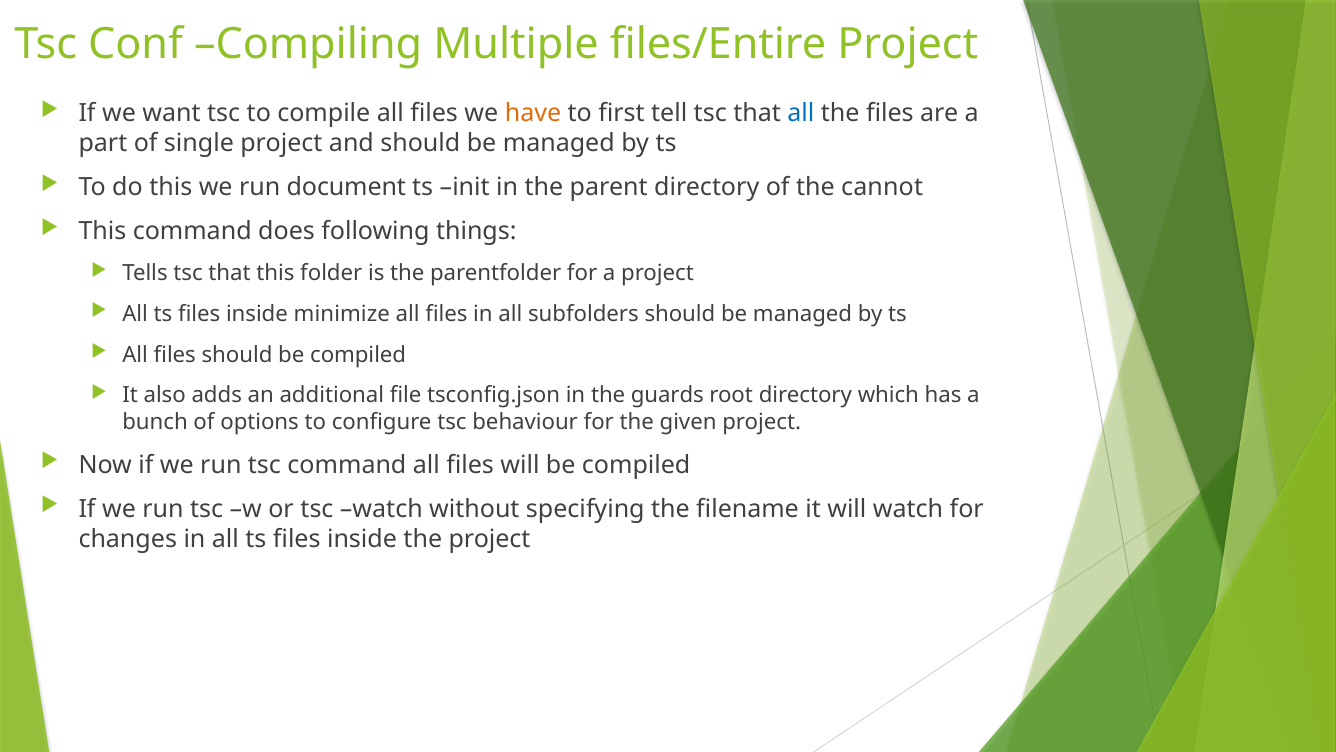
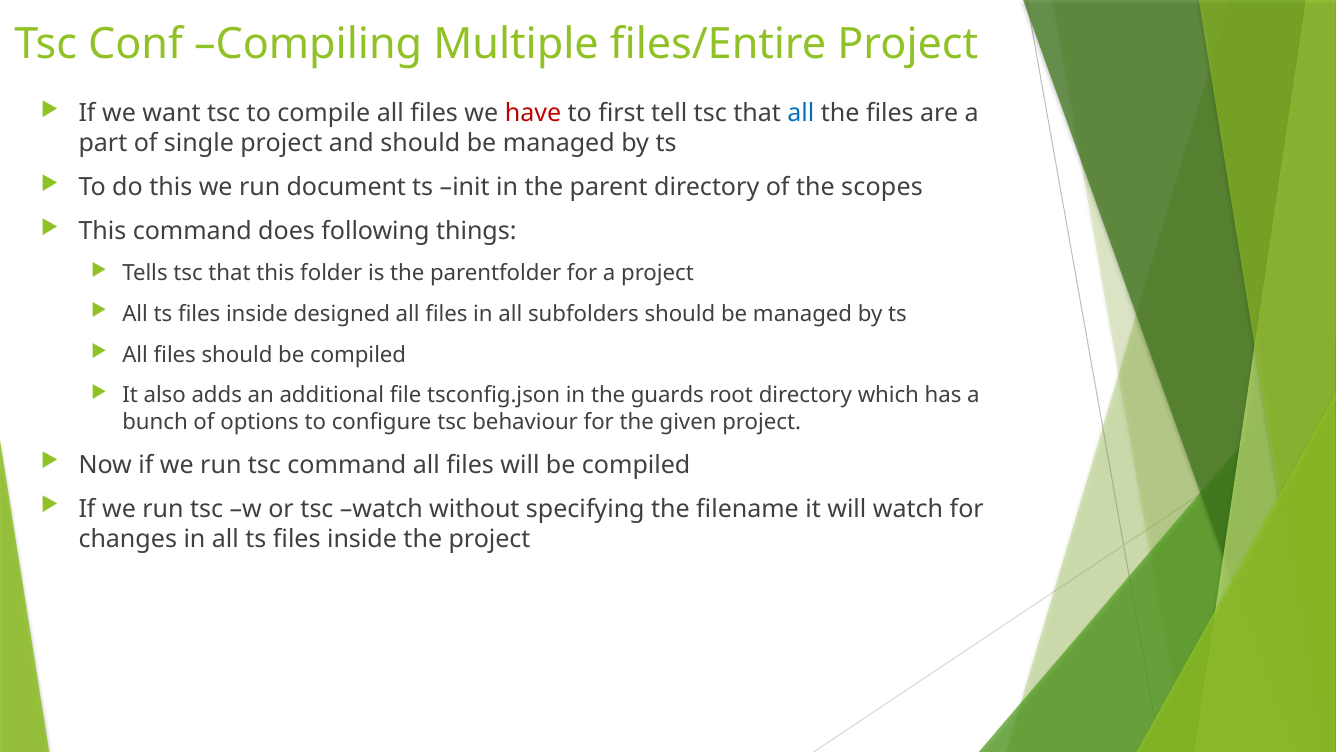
have colour: orange -> red (533, 113)
cannot: cannot -> scopes (882, 187)
minimize: minimize -> designed (342, 314)
